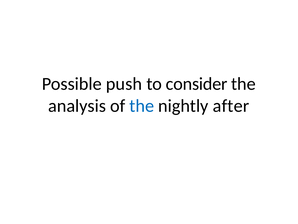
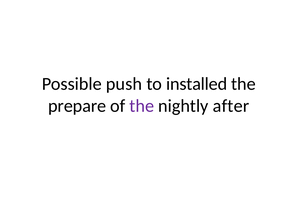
consider: consider -> installed (197, 84)
analysis: analysis -> prepare (77, 106)
the colour: blue -> purple (142, 106)
